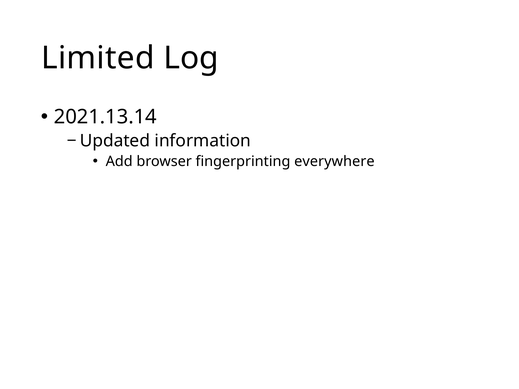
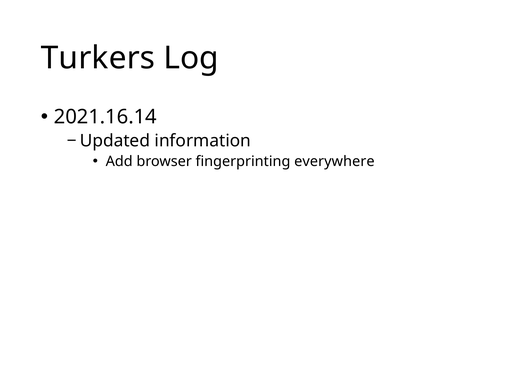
Limited: Limited -> Turkers (98, 58)
2021.13.14: 2021.13.14 -> 2021.16.14 (105, 117)
